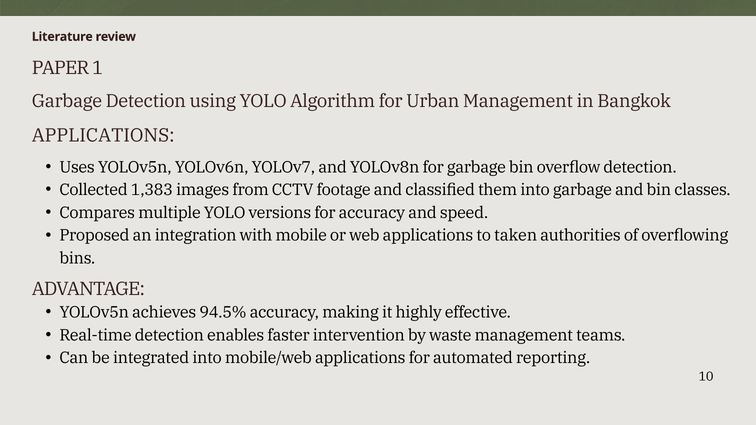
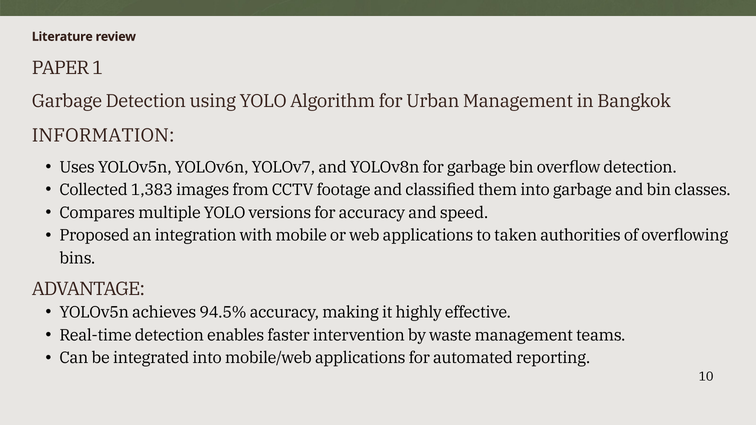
APPLICATIONS: APPLICATIONS -> INFORMATION (103, 136)
